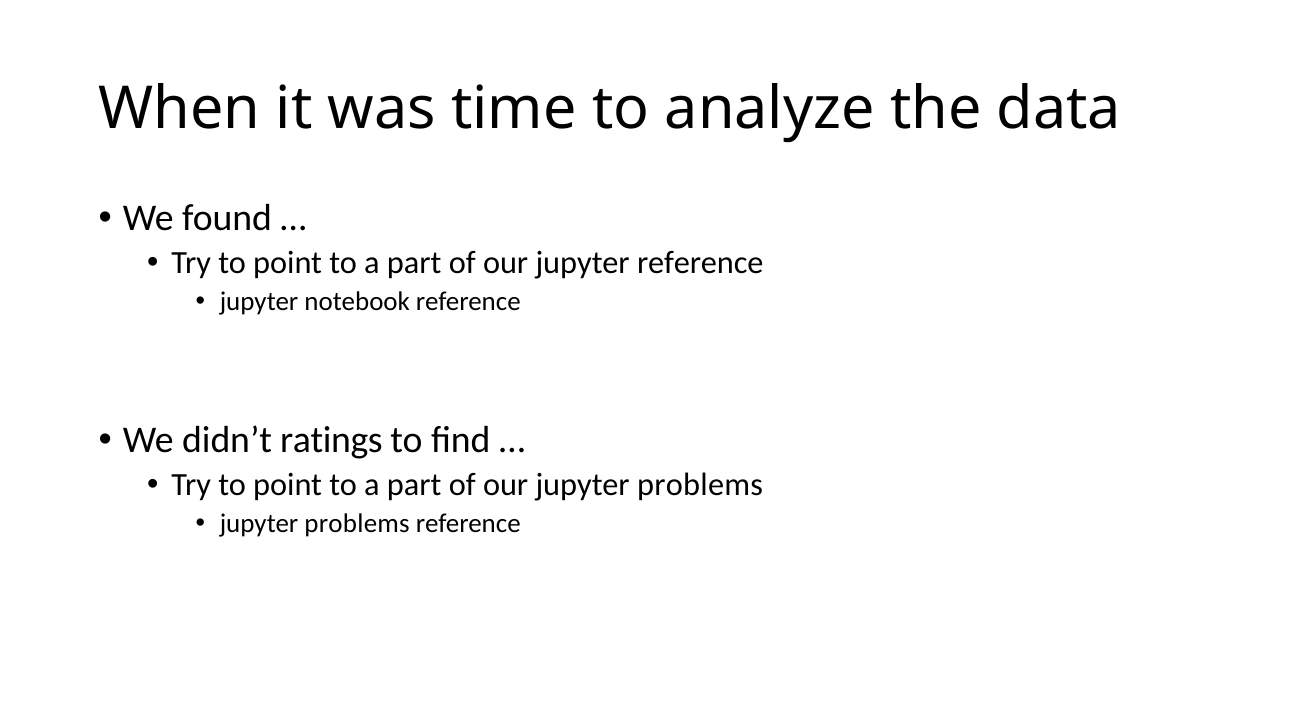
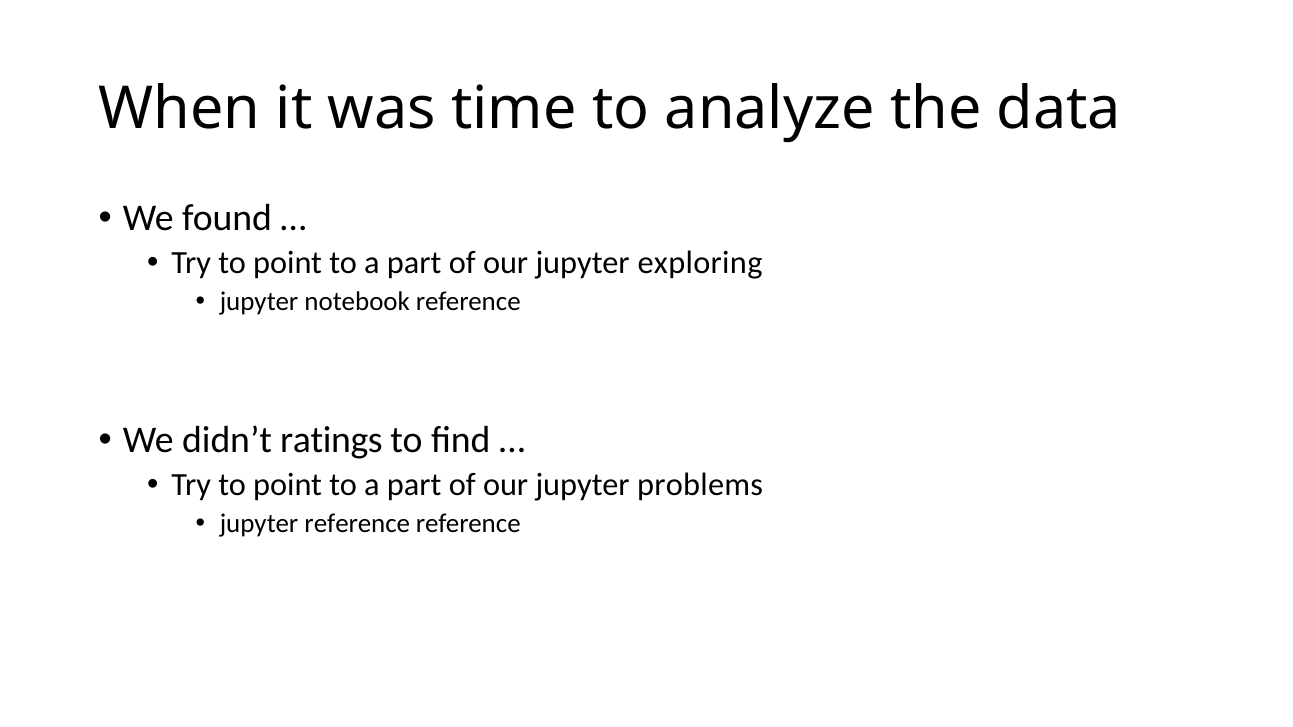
jupyter reference: reference -> exploring (700, 263)
problems: problems -> reference (357, 524)
